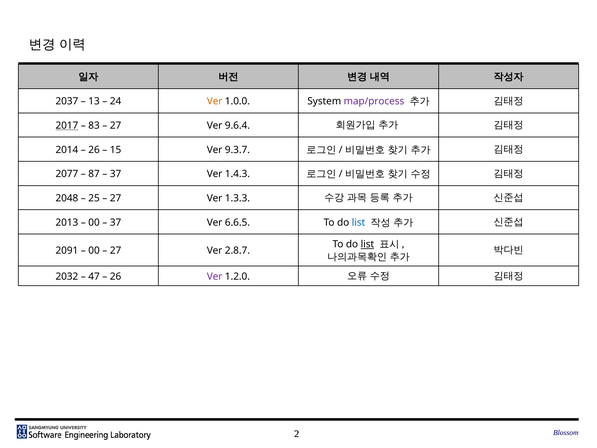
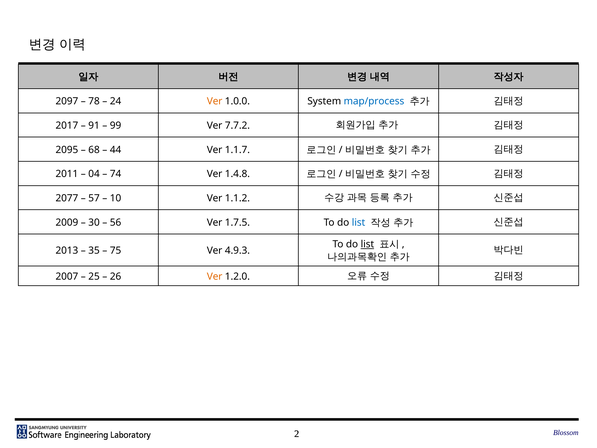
2037: 2037 -> 2097 (67, 101)
13: 13 -> 78 (94, 101)
map/process colour: purple -> blue (374, 101)
2017 underline: present -> none (67, 125)
83: 83 -> 91 (94, 125)
27: 27 -> 99 (116, 125)
9.6.4: 9.6.4 -> 7.7.2 (237, 125)
2014: 2014 -> 2095 (67, 150)
26: 26 -> 68 (94, 150)
15: 15 -> 44 (116, 150)
9.3.7: 9.3.7 -> 1.1.7 (237, 150)
2077: 2077 -> 2011 (67, 174)
87: 87 -> 04 (94, 174)
37: 37 -> 74 (116, 174)
1.4.3: 1.4.3 -> 1.4.8 (237, 174)
2048: 2048 -> 2077 (67, 198)
25: 25 -> 57 (94, 198)
27: 27 -> 10 (116, 198)
1.3.3: 1.3.3 -> 1.1.2 (237, 198)
2013: 2013 -> 2009 (67, 222)
00: 00 -> 30 (94, 222)
37: 37 -> 56 (116, 222)
6.6.5: 6.6.5 -> 1.7.5 (237, 222)
2091: 2091 -> 2013 (67, 251)
00: 00 -> 35 (94, 251)
27: 27 -> 75 (116, 251)
2.8.7: 2.8.7 -> 4.9.3 (237, 251)
2032: 2032 -> 2007 (67, 276)
47: 47 -> 25 (94, 276)
Ver colour: purple -> orange (215, 276)
